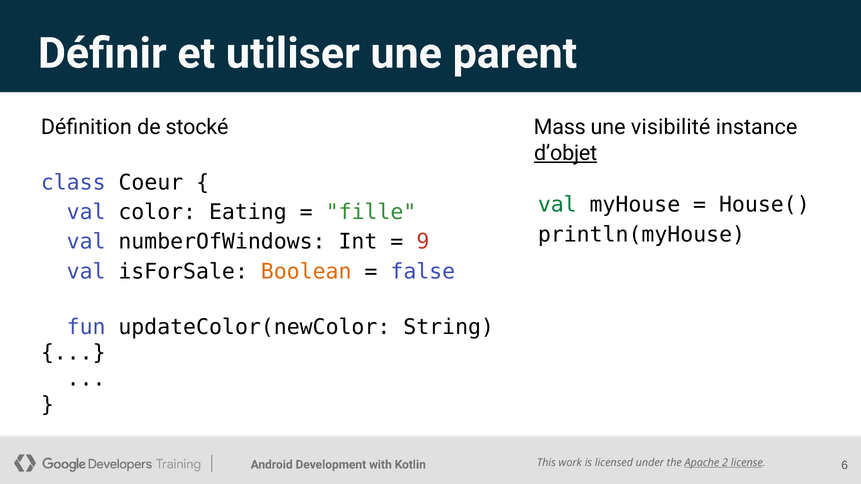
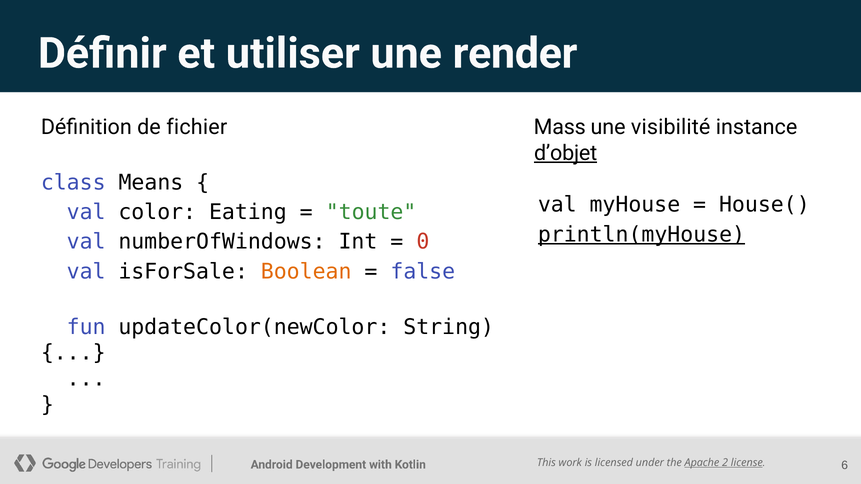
parent: parent -> render (515, 54)
stocké: stocké -> fichier (197, 127)
Coeur: Coeur -> Means (151, 183)
val colour: green -> black (557, 205)
fille: fille -> toute (371, 212)
println(myHouse underline: none -> present (641, 235)
9: 9 -> 0 (423, 242)
